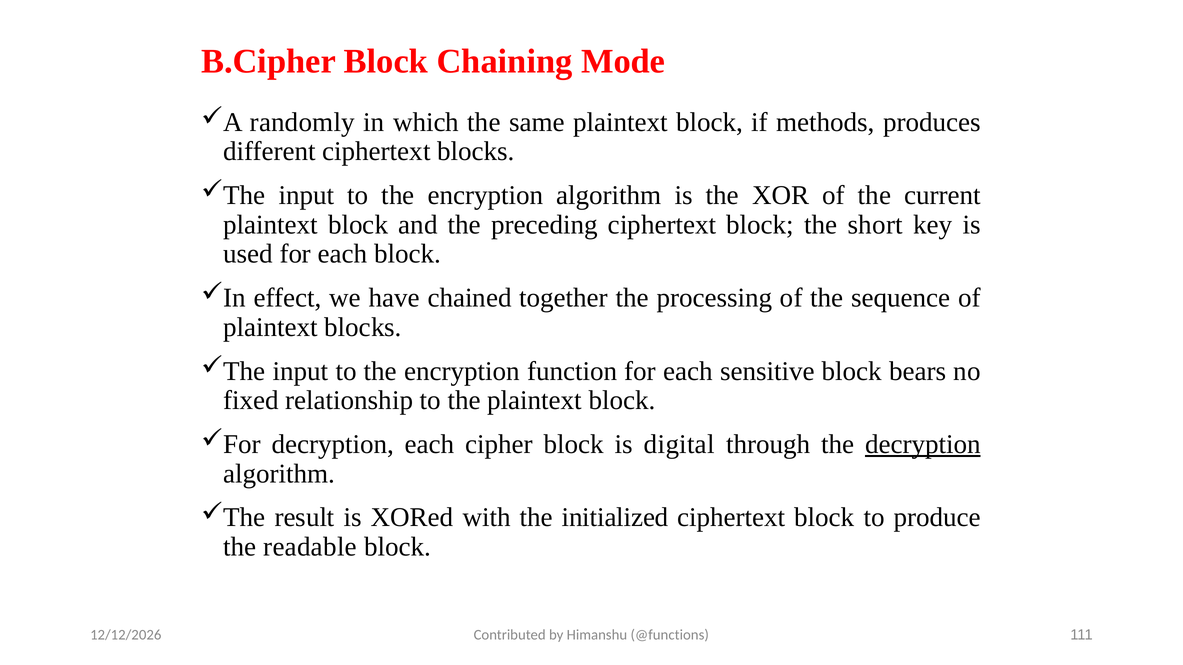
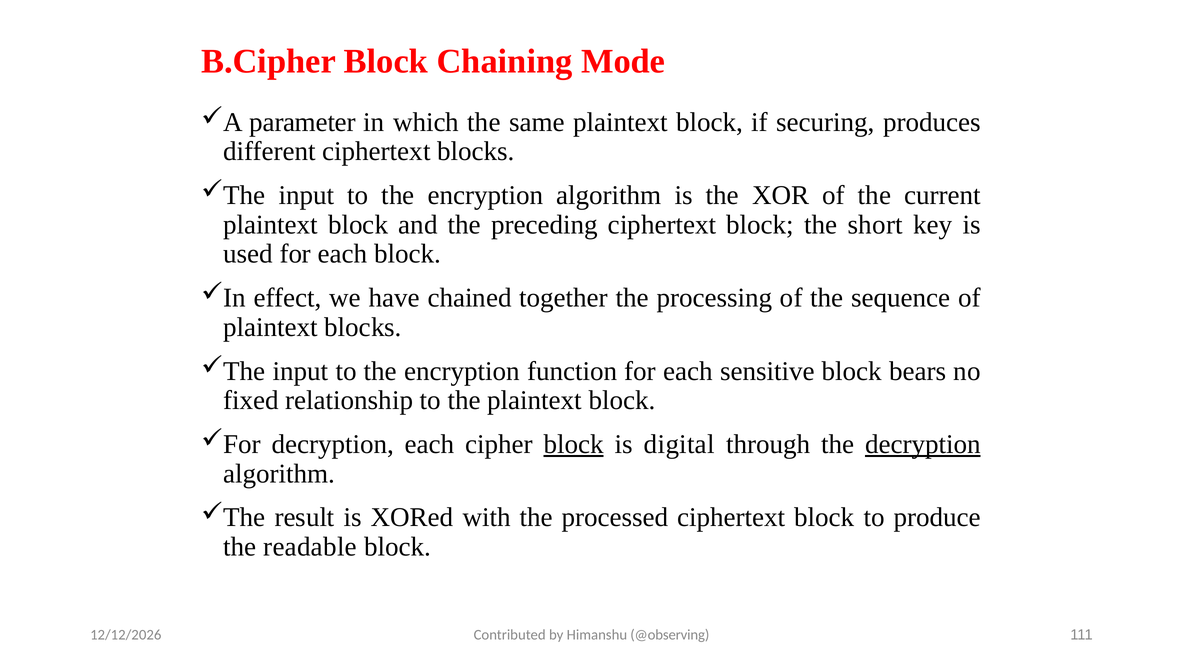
randomly: randomly -> parameter (303, 122)
methods: methods -> securing (826, 122)
block underline: none -> present (574, 445)
initialized: initialized -> processed (615, 518)
@functions: @functions -> @observing (670, 635)
